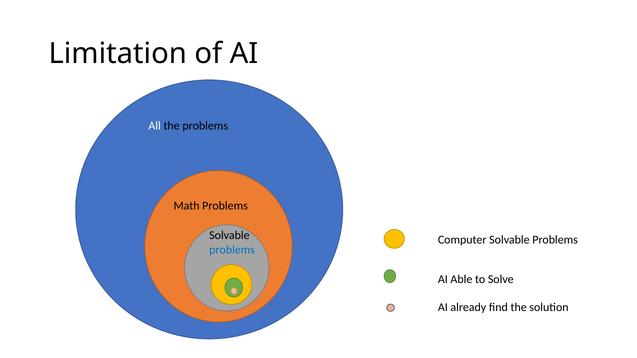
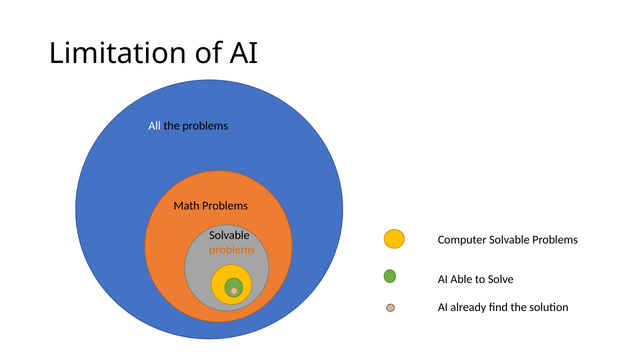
problems colour: blue -> orange (232, 250)
